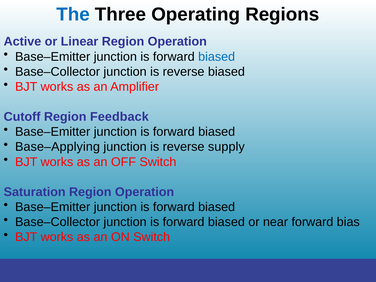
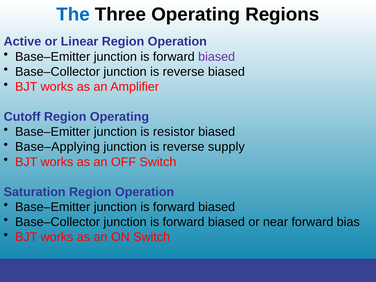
biased colour: blue -> purple (217, 57)
Region Feedback: Feedback -> Operating (119, 117)
forward: forward -> resistor (174, 132)
